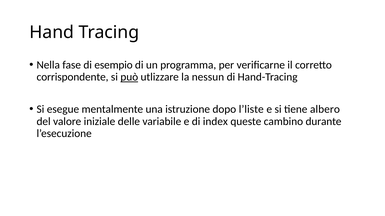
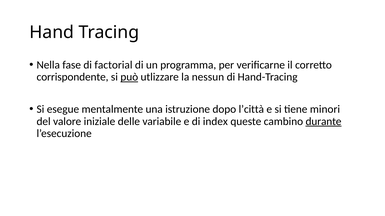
esempio: esempio -> factorial (113, 65)
l’liste: l’liste -> l’città (251, 110)
albero: albero -> minori (325, 110)
durante underline: none -> present (324, 122)
